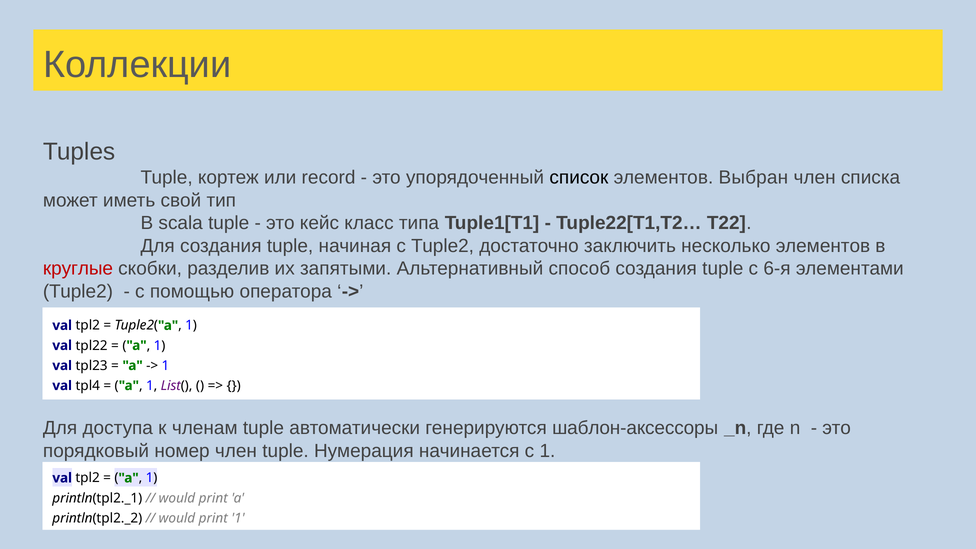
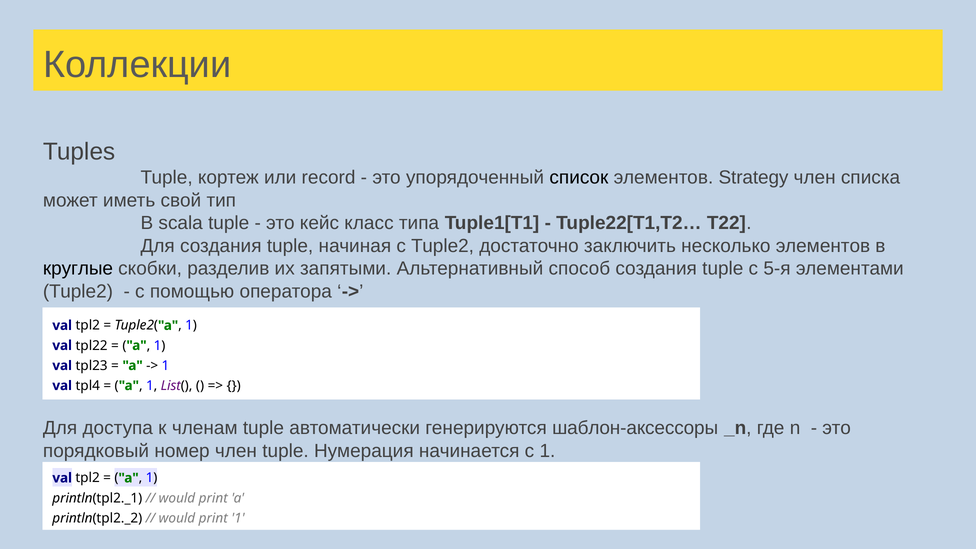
Выбран: Выбран -> Strategy (754, 177)
круглые colour: red -> black (78, 269)
6-я: 6-я -> 5-я (777, 269)
